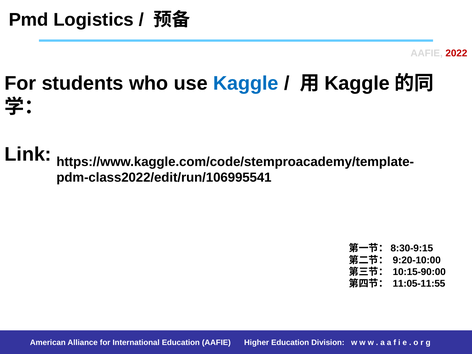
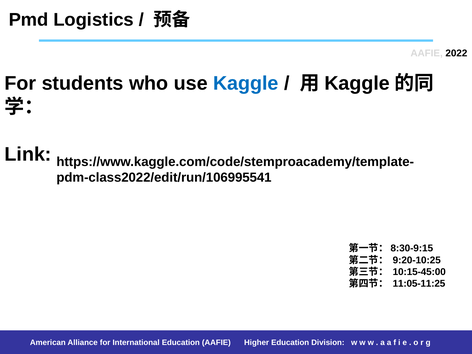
2022 colour: red -> black (456, 53)
9:20-10:00: 9:20-10:00 -> 9:20-10:25 (417, 260)
10:15-90:00: 10:15-90:00 -> 10:15-45:00 (419, 272)
11:05-11:55: 11:05-11:55 -> 11:05-11:25 (419, 284)
